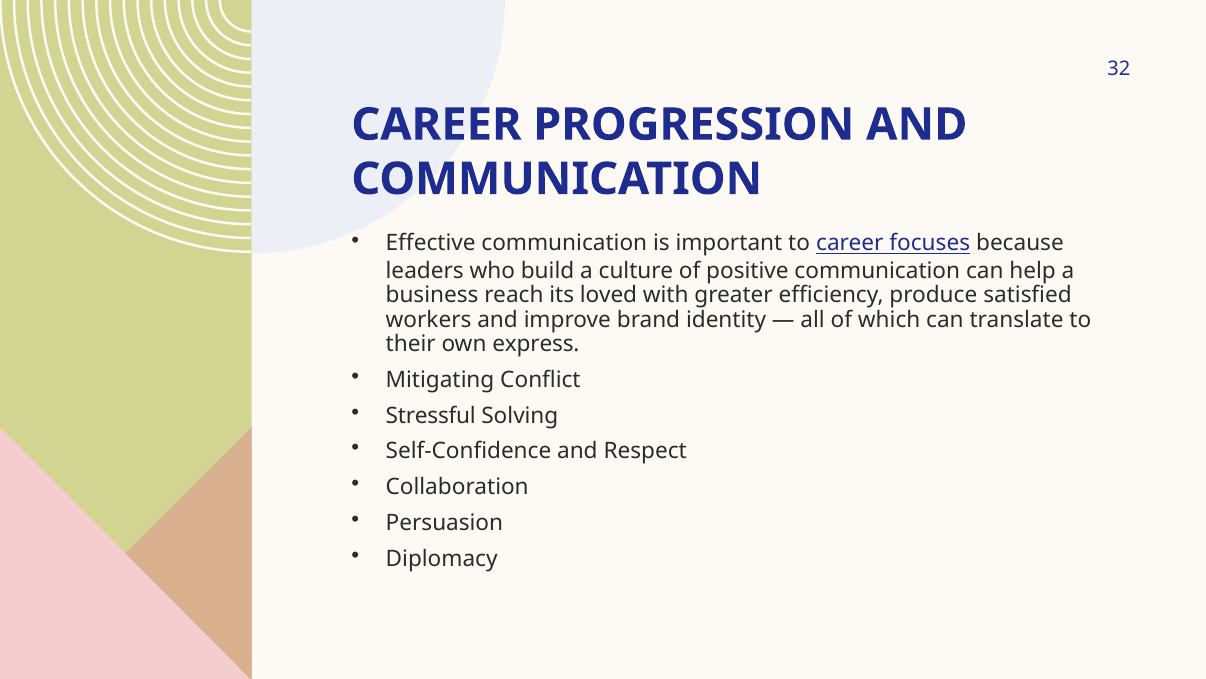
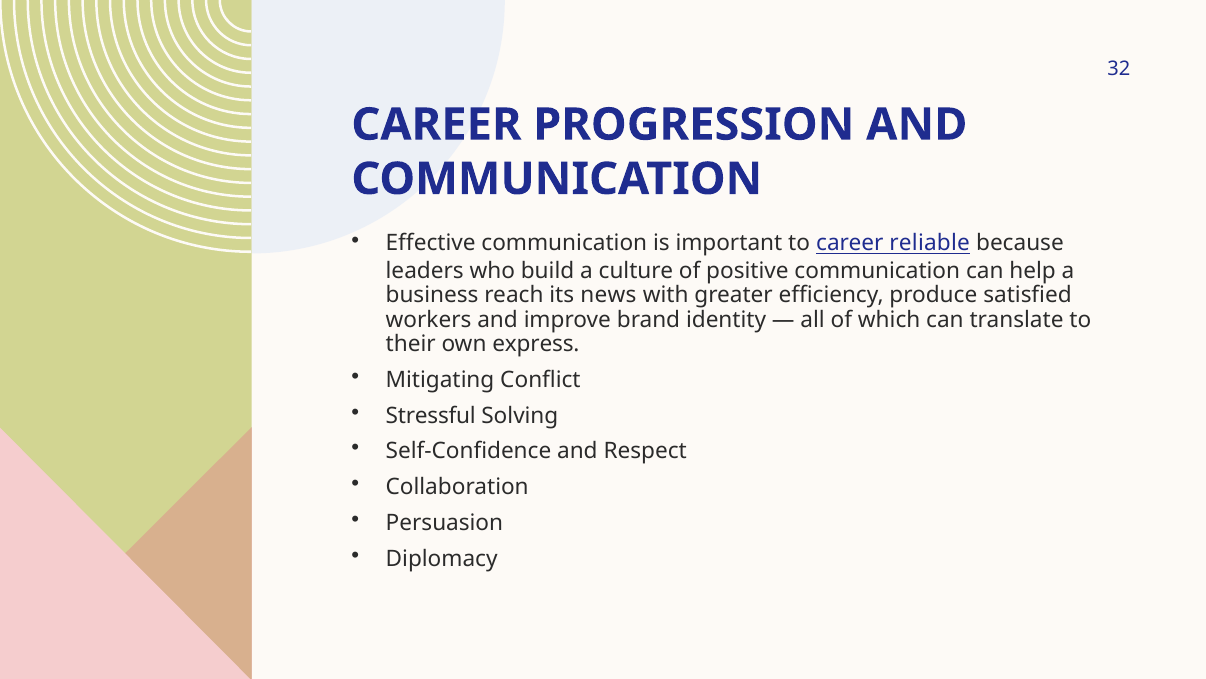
focuses: focuses -> reliable (930, 243)
loved: loved -> news (608, 295)
